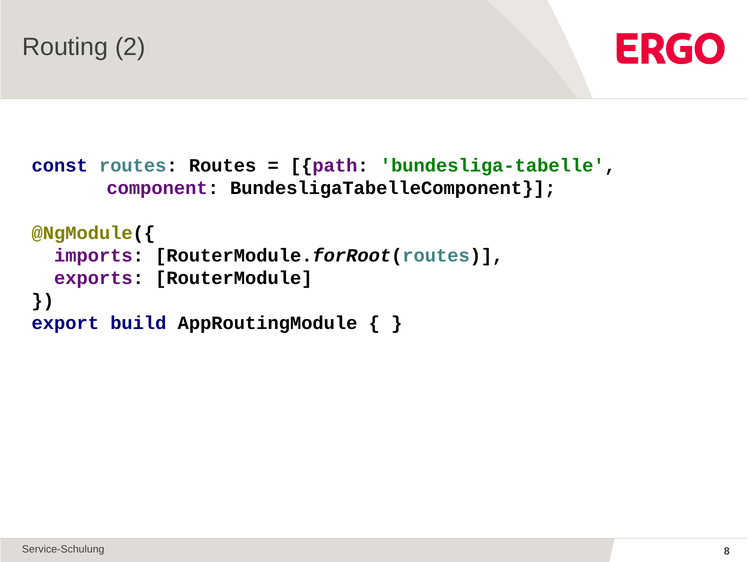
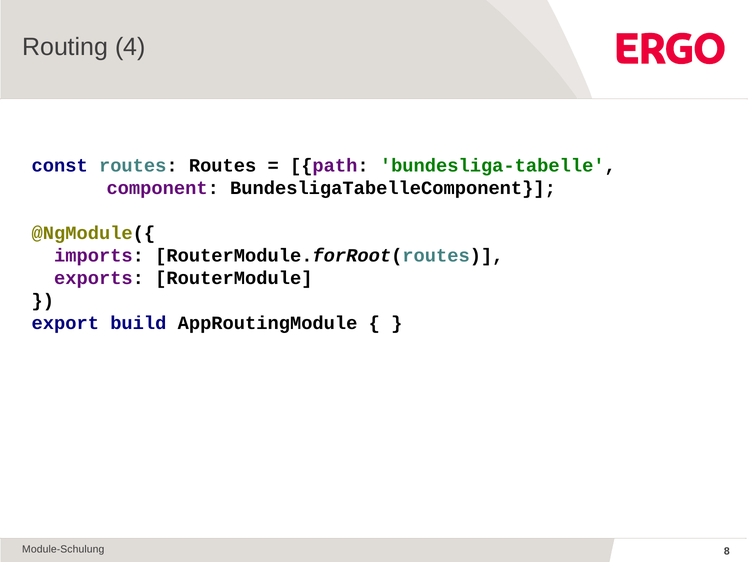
2: 2 -> 4 (130, 47)
Service-Schulung: Service-Schulung -> Module-Schulung (63, 549)
